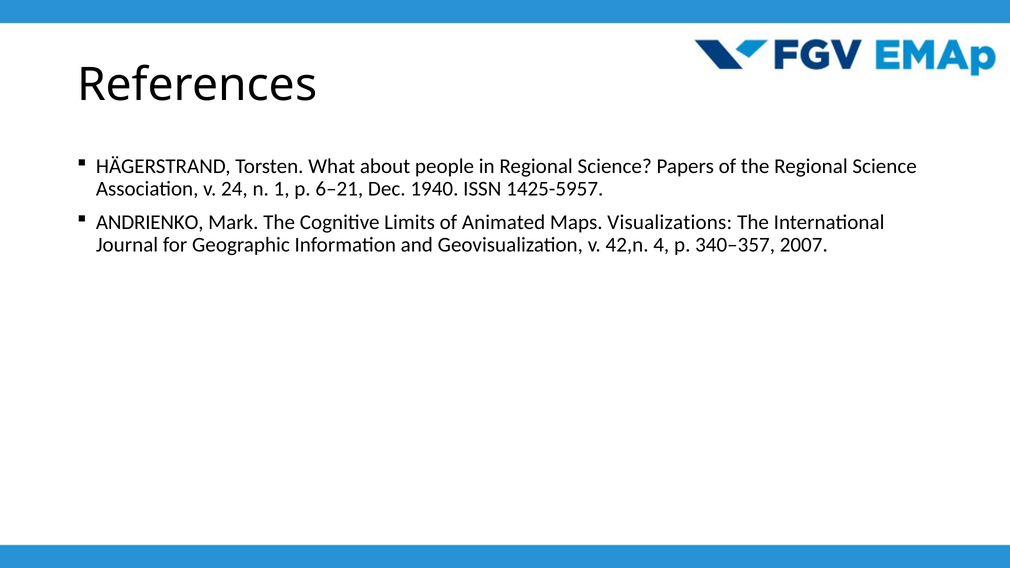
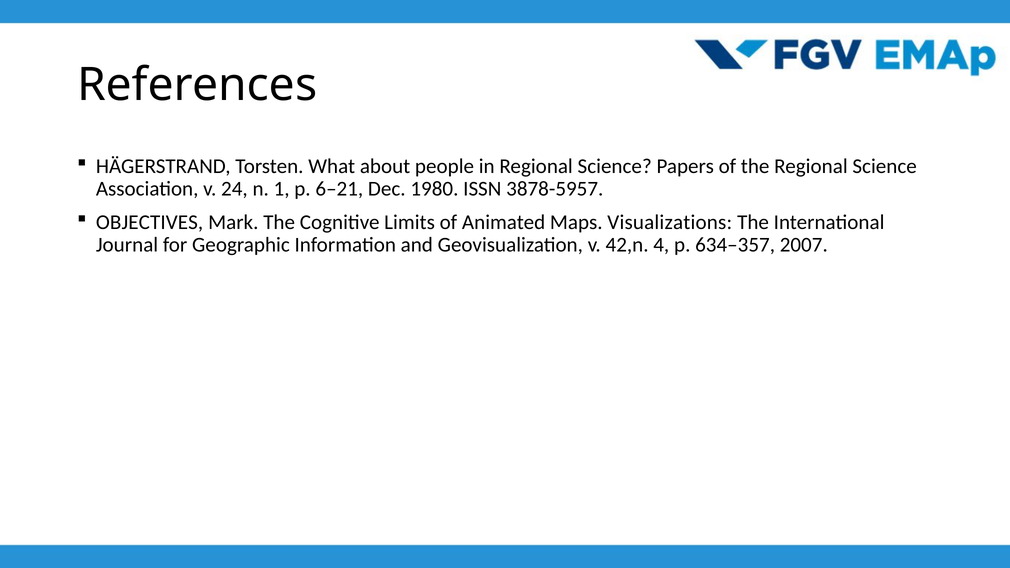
1940: 1940 -> 1980 (434, 189)
1425-5957: 1425-5957 -> 3878-5957 (555, 189)
ANDRIENKO: ANDRIENKO -> OBJECTIVES (150, 222)
340–357: 340–357 -> 634–357 (735, 245)
